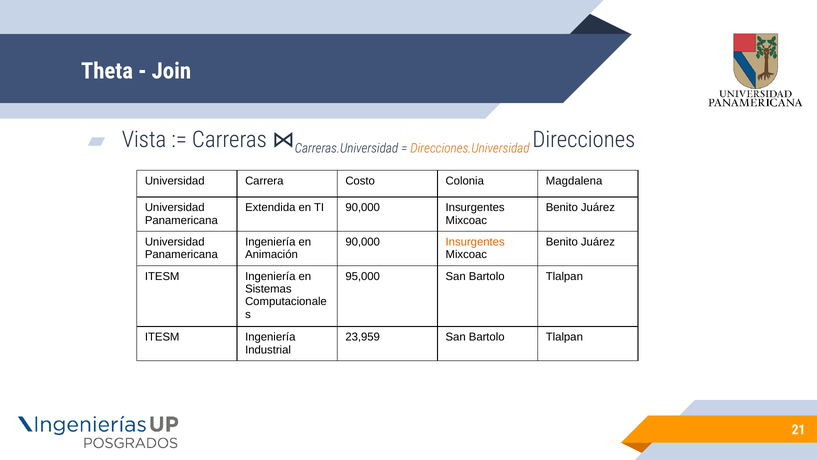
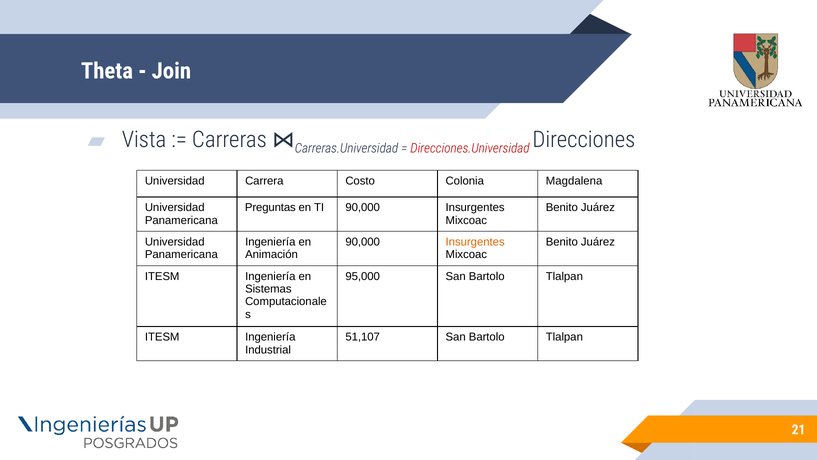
Direcciones.Universidad colour: orange -> red (470, 148)
Extendida: Extendida -> Preguntas (270, 207)
23,959: 23,959 -> 51,107 (363, 337)
